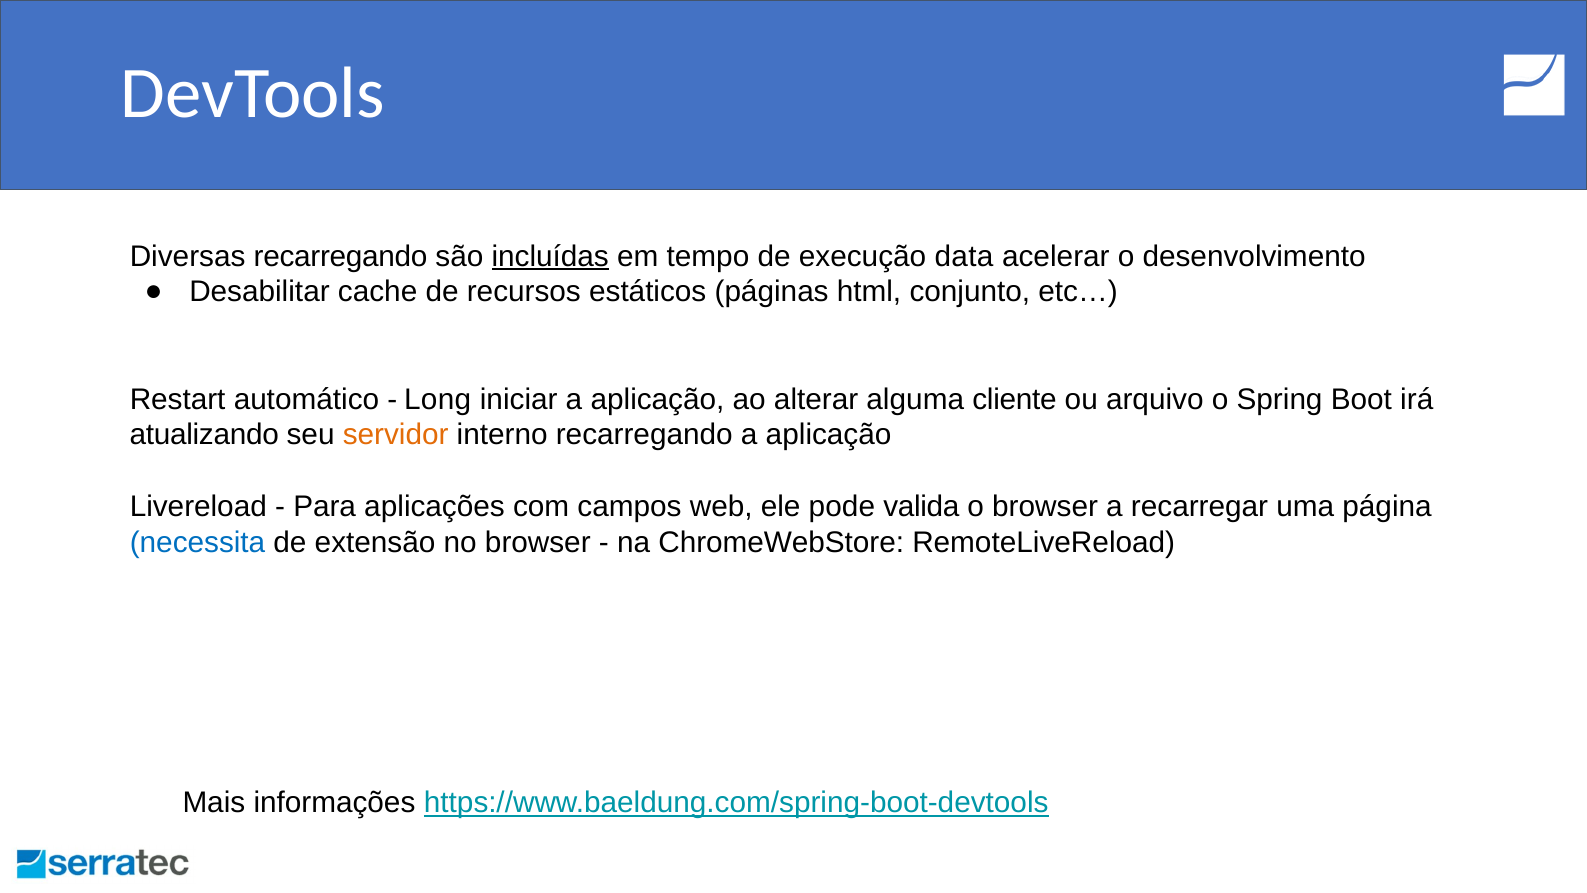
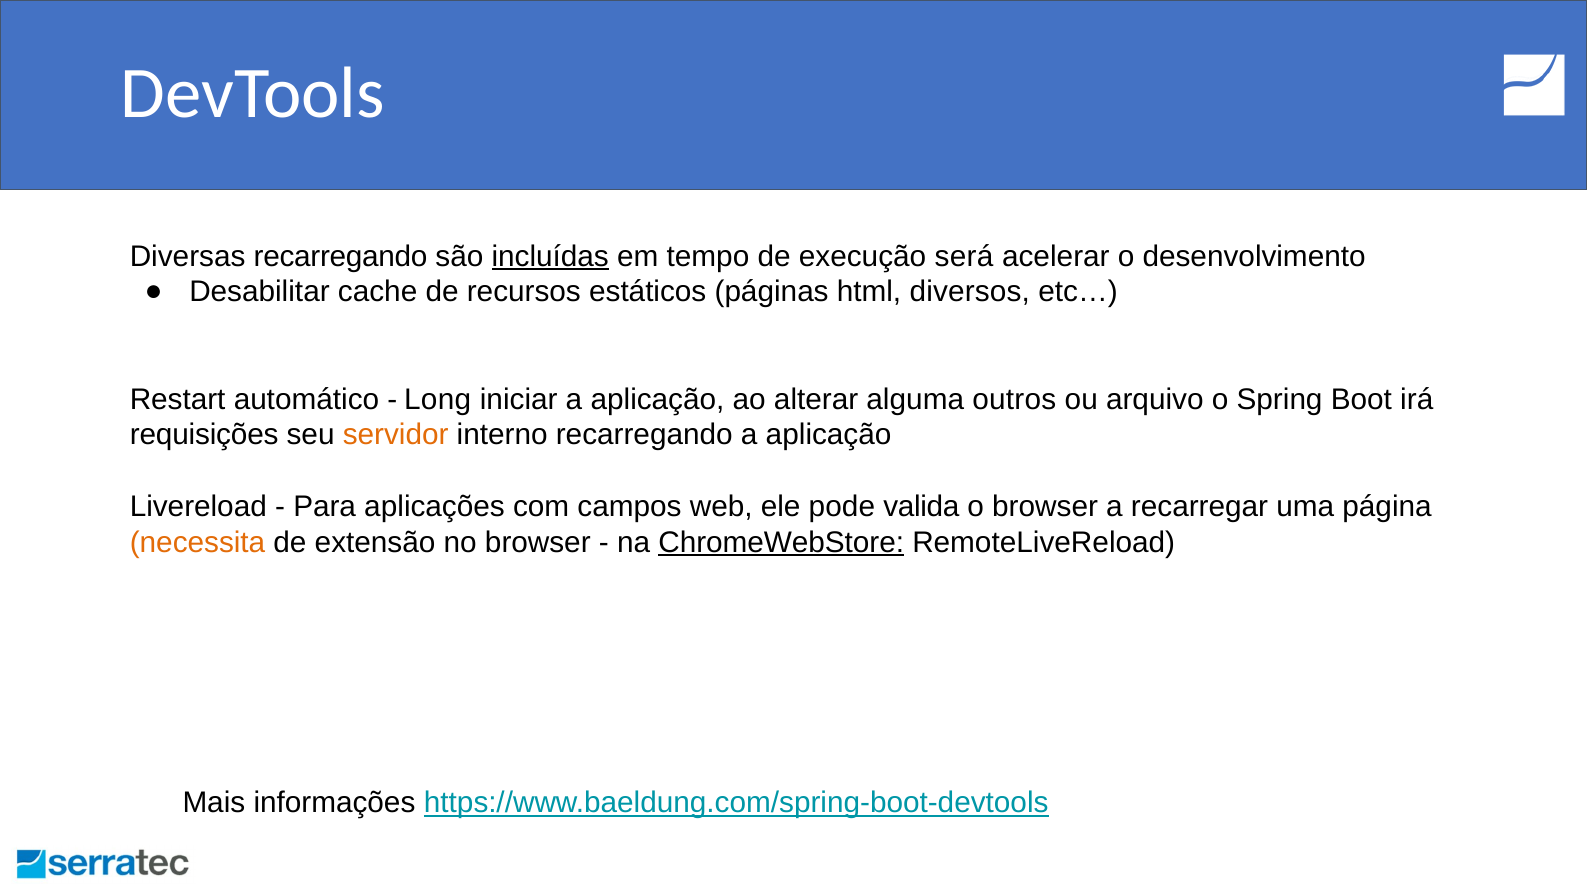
data: data -> será (964, 256)
conjunto: conjunto -> diversos (970, 292)
cliente: cliente -> outros (1014, 399)
atualizando: atualizando -> requisições (204, 435)
necessita colour: blue -> orange (198, 542)
ChromeWebStore underline: none -> present (781, 542)
